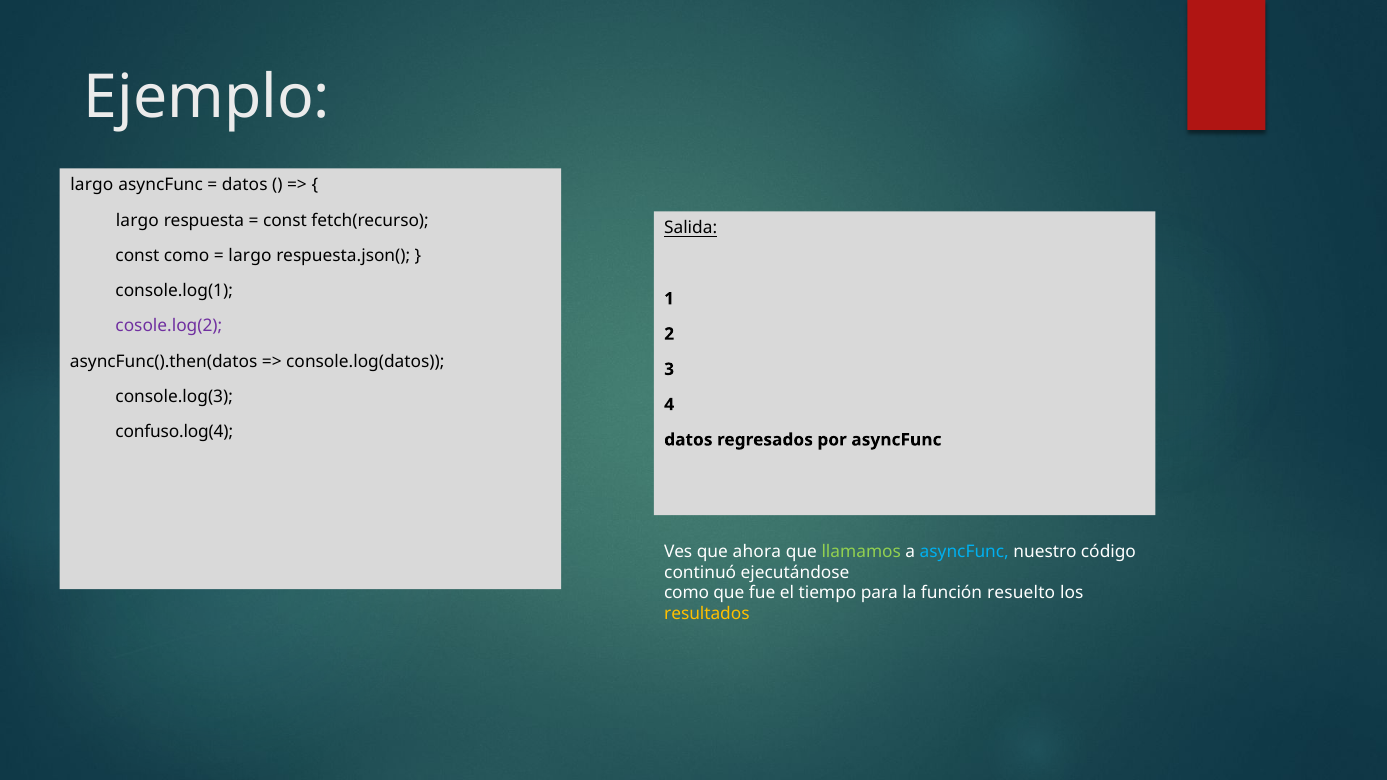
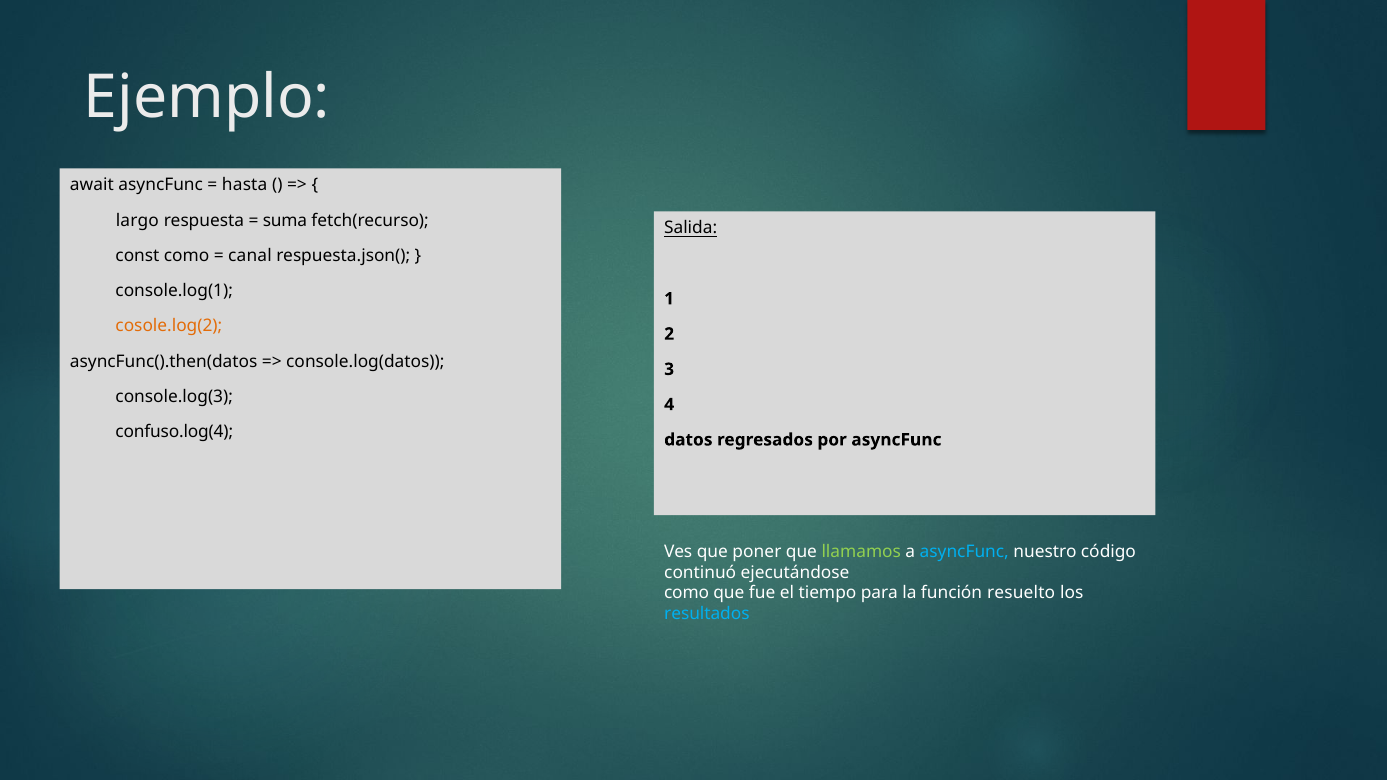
largo: largo -> await (92, 185)
datos: datos -> hasta (245, 185)
const: const -> suma (285, 220)
largo: largo -> canal (250, 256)
cosole.log(2 colour: purple -> orange (169, 326)
ahora: ahora -> poner (757, 552)
resultados colour: yellow -> light blue (707, 614)
